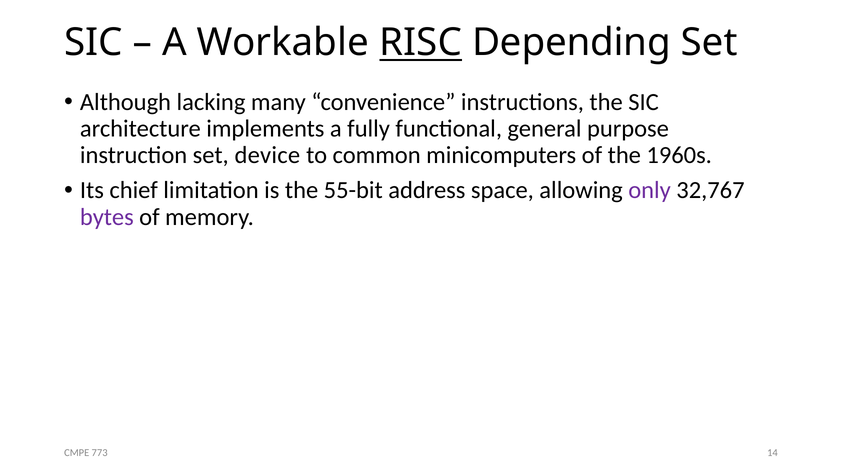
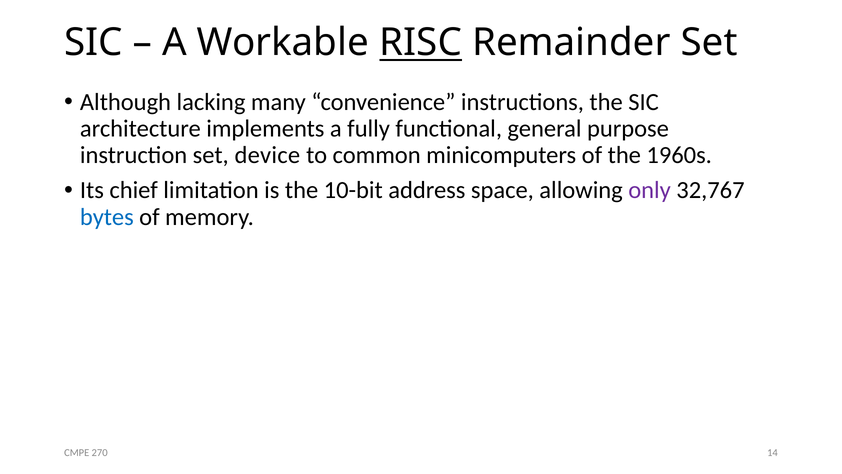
Depending: Depending -> Remainder (571, 43)
55-bit: 55-bit -> 10-bit (353, 190)
bytes colour: purple -> blue (107, 217)
773: 773 -> 270 (100, 452)
